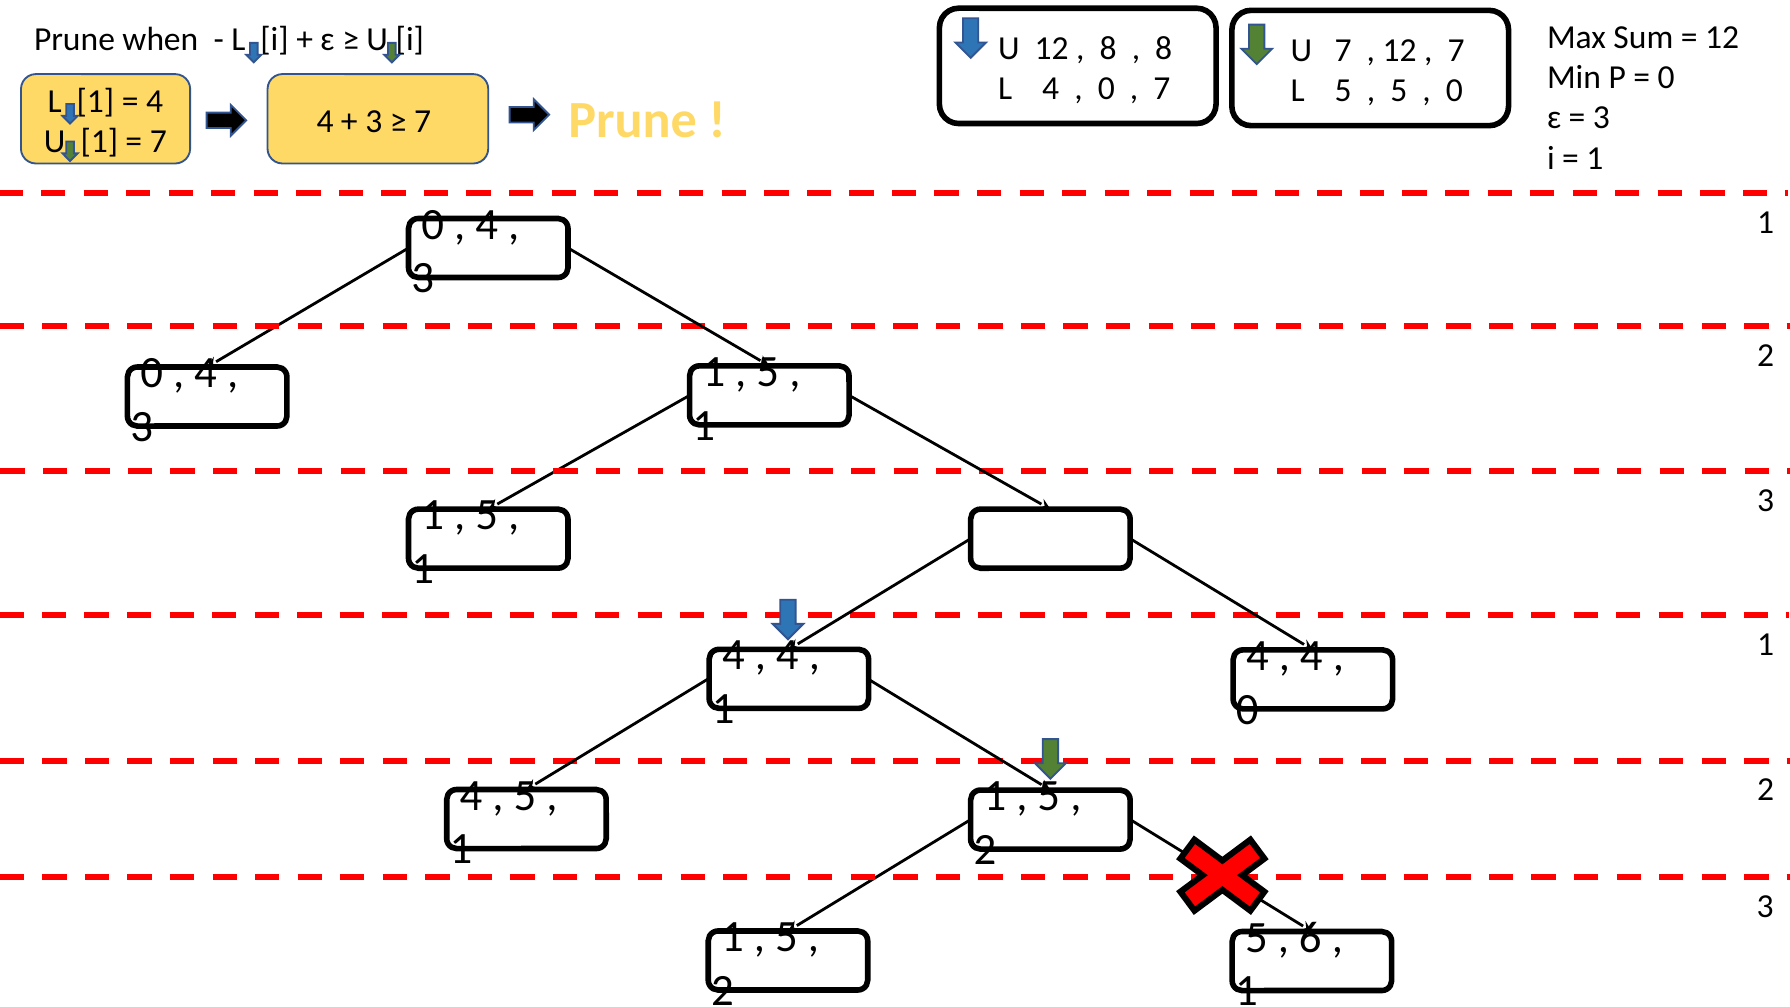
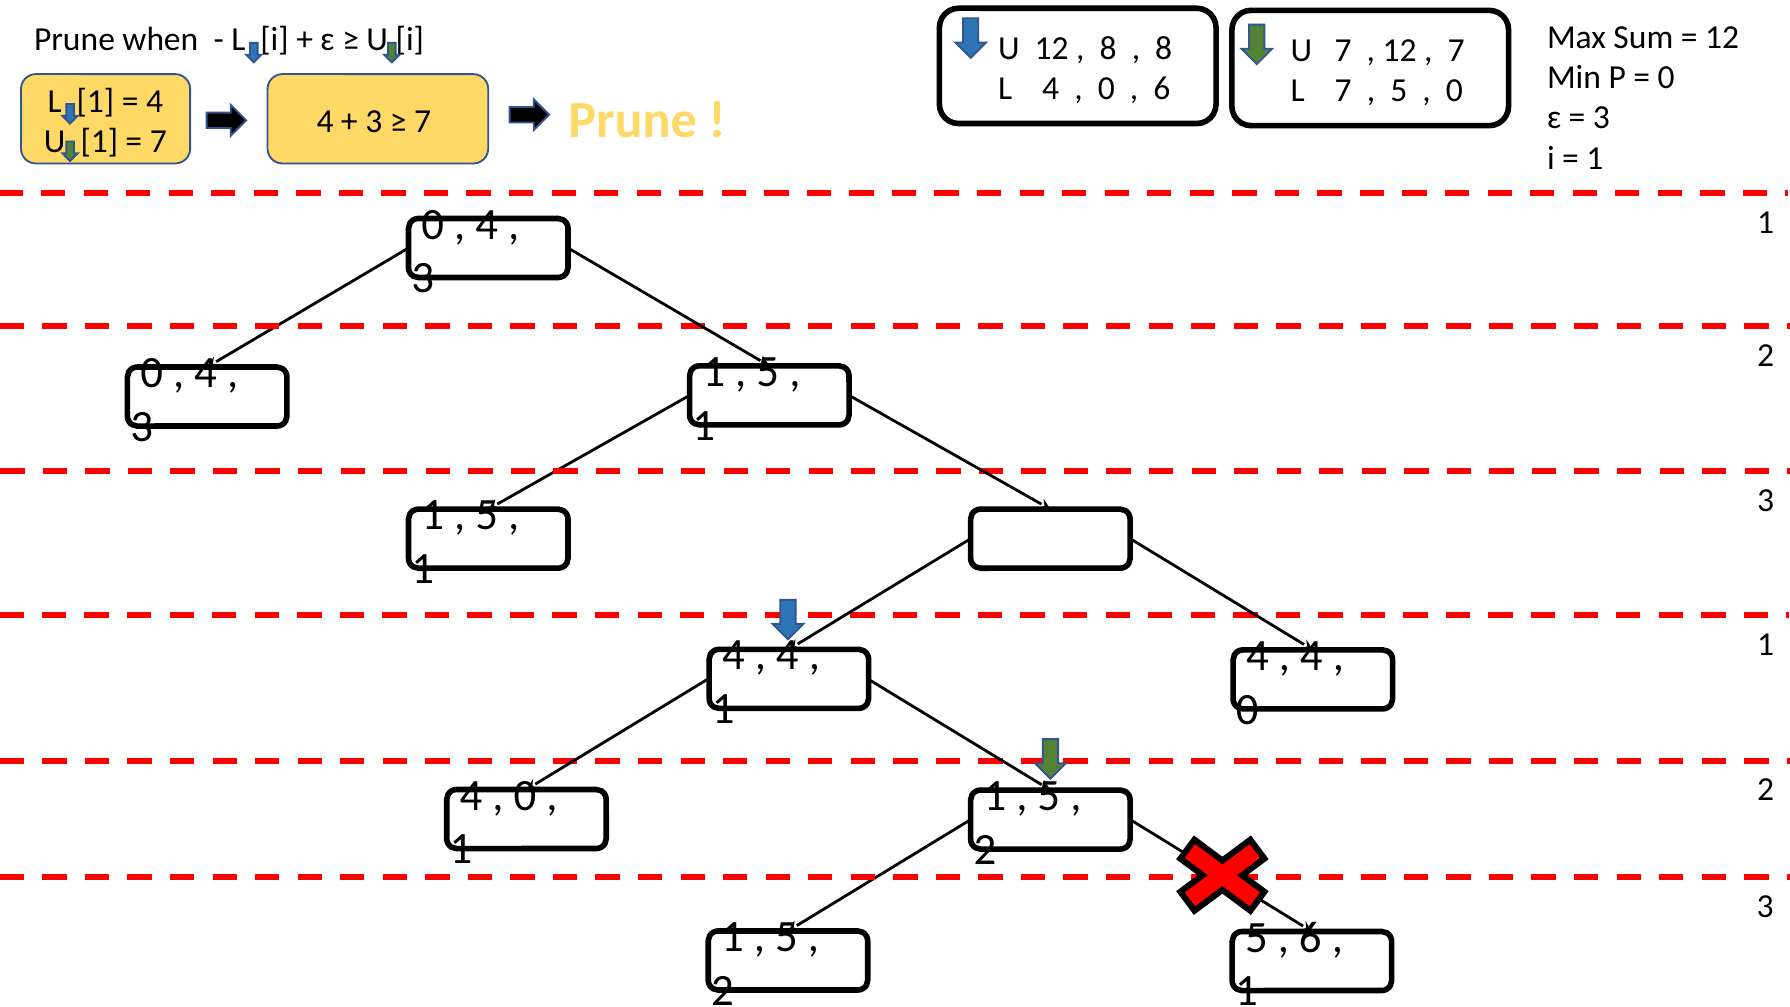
7: 7 -> 6 (1162, 88)
L 5: 5 -> 7 (1343, 90)
5: 5 -> 0 (525, 795)
